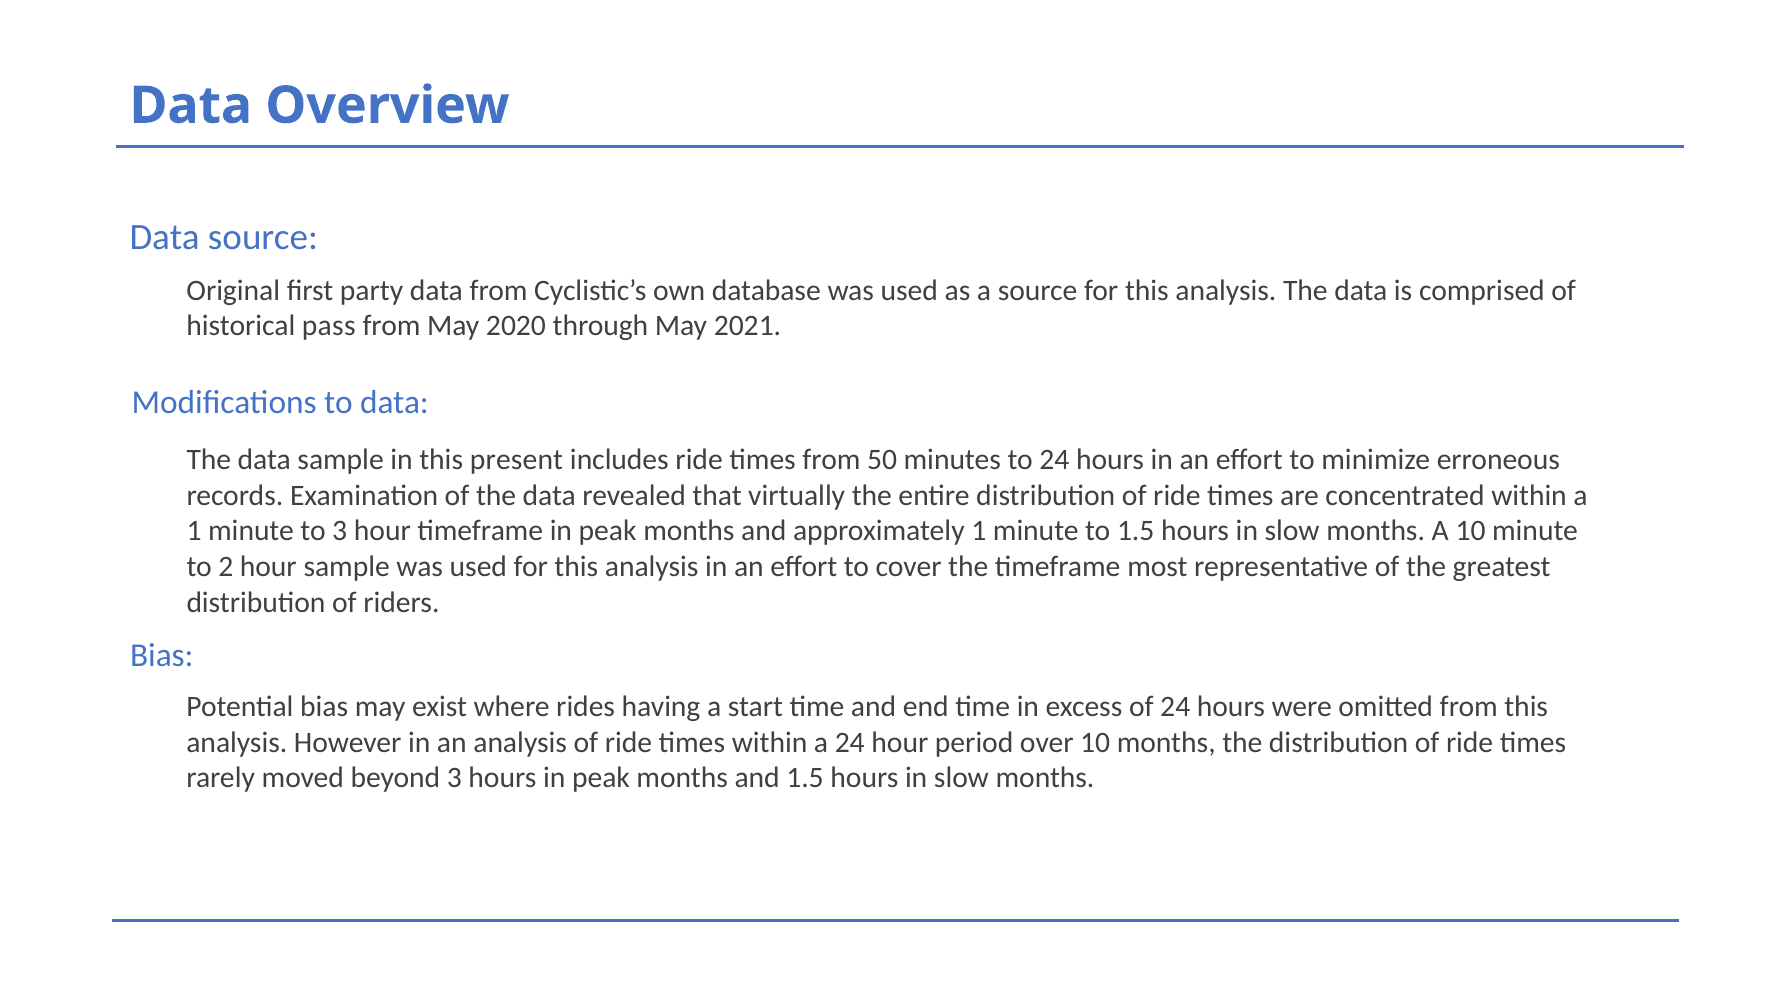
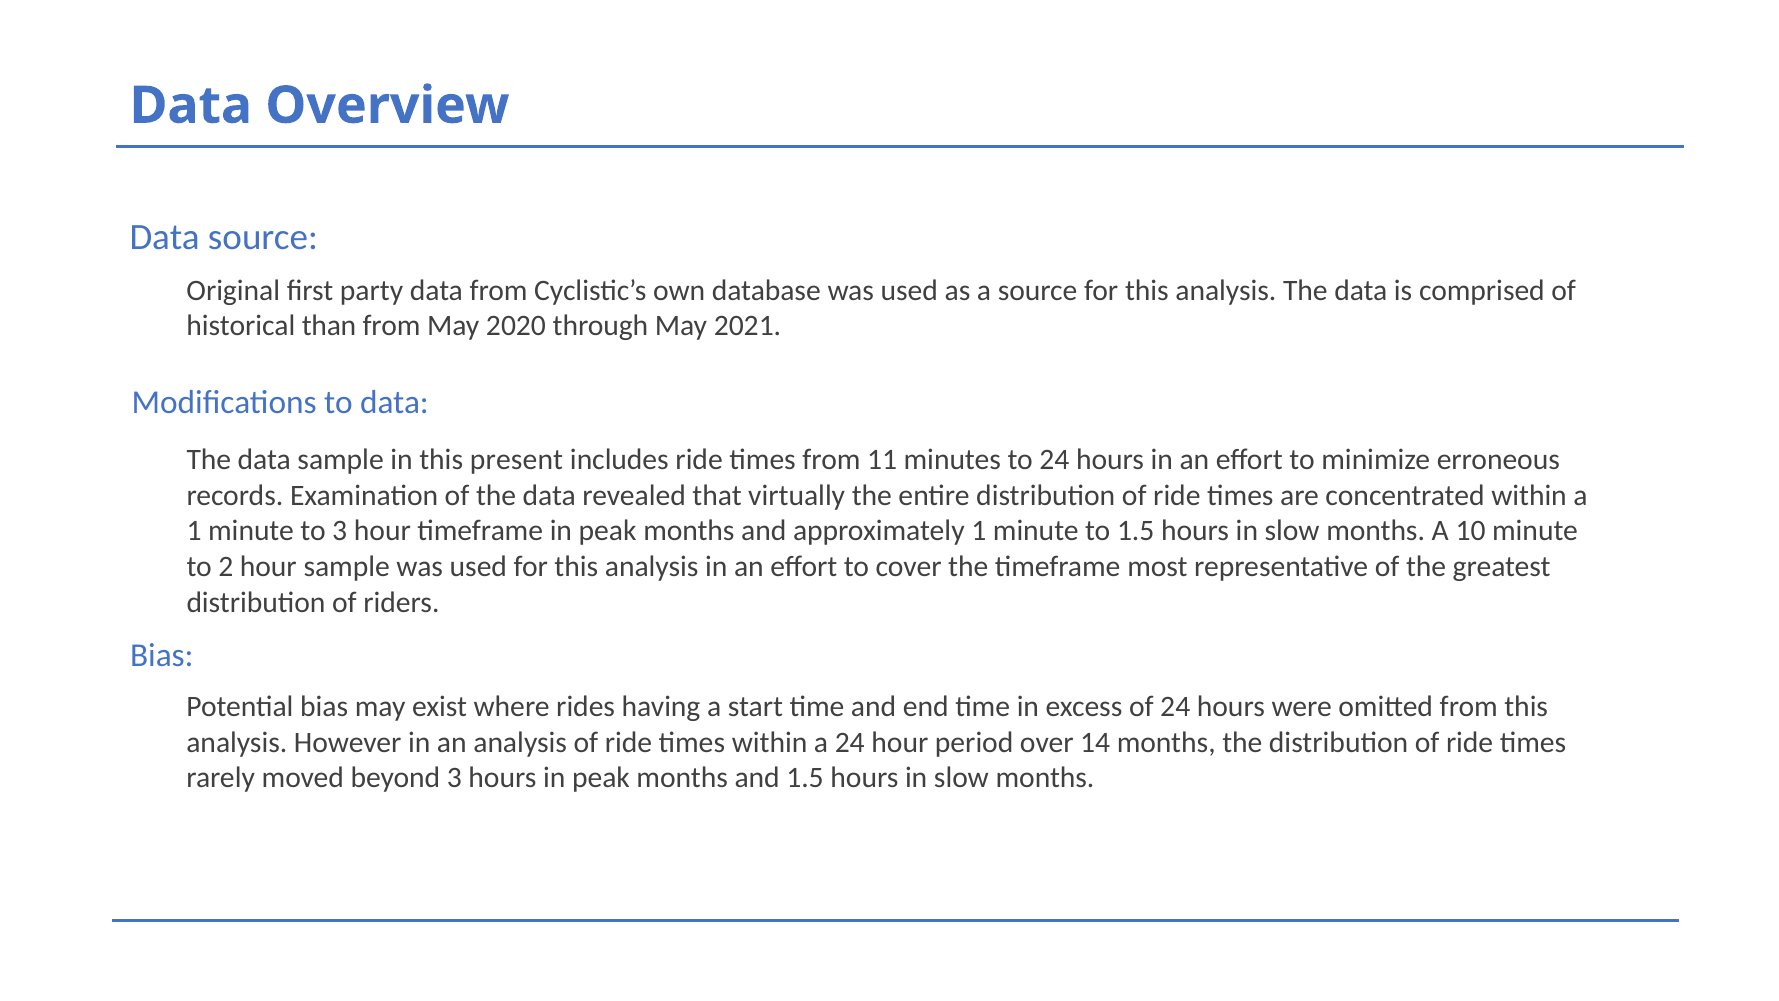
pass: pass -> than (329, 326)
50: 50 -> 11 (882, 460)
over 10: 10 -> 14 (1095, 742)
